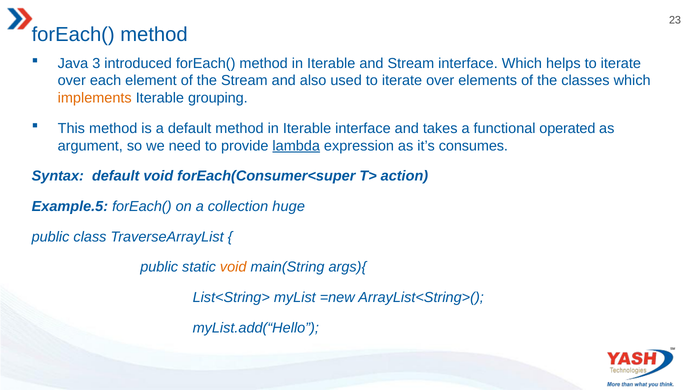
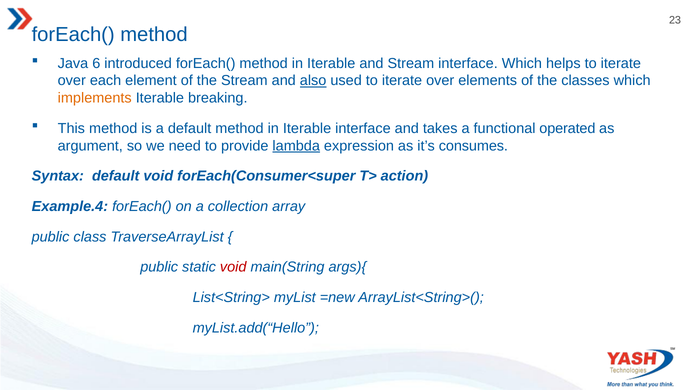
3: 3 -> 6 (96, 63)
also underline: none -> present (313, 81)
grouping: grouping -> breaking (218, 98)
Example.5: Example.5 -> Example.4 (70, 207)
huge: huge -> array (289, 207)
void colour: orange -> red (233, 267)
